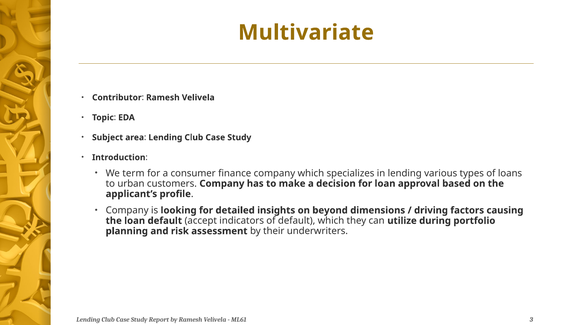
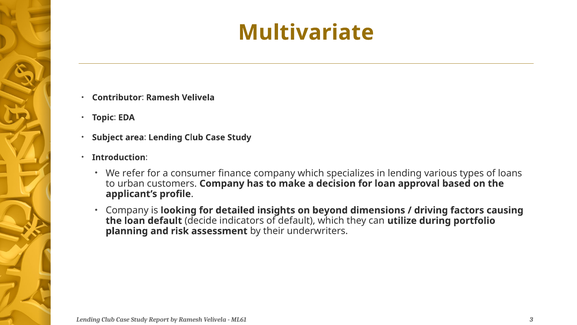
term: term -> refer (133, 173)
accept: accept -> decide (201, 220)
